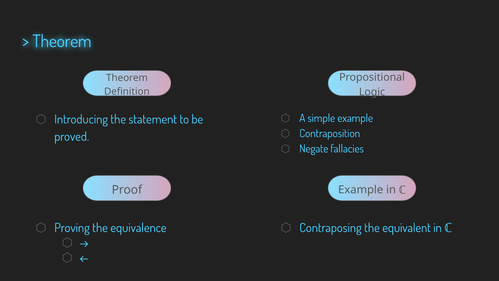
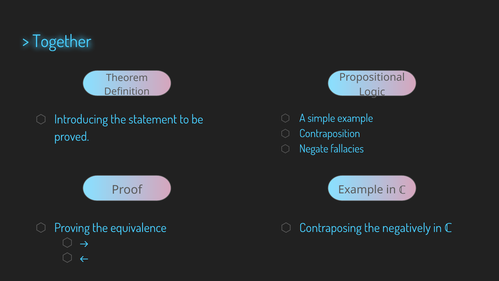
Theorem: Theorem -> Together (62, 41)
equivalent: equivalent -> negatively (406, 228)
